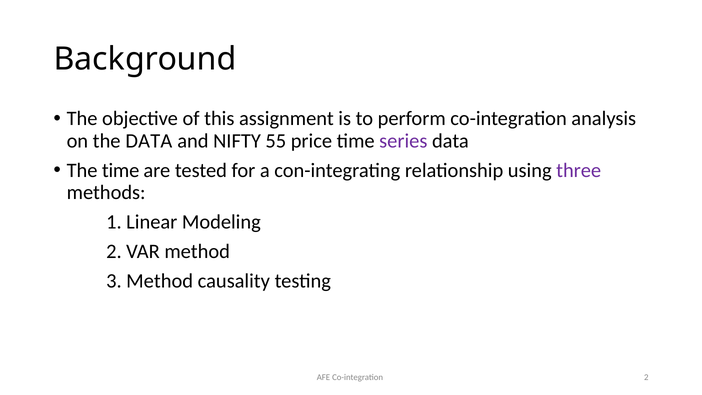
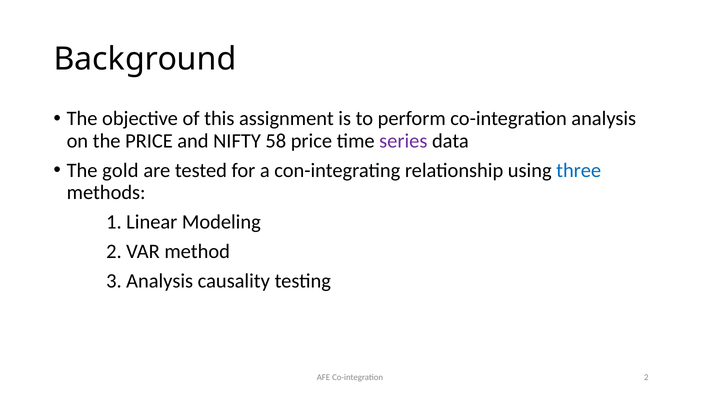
the DATA: DATA -> PRICE (149, 141)
55: 55 -> 58 (276, 141)
The time: time -> gold (120, 170)
three colour: purple -> blue (579, 170)
3 Method: Method -> Analysis (160, 281)
